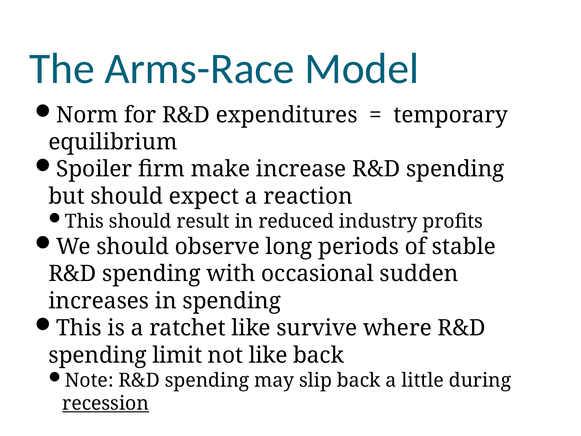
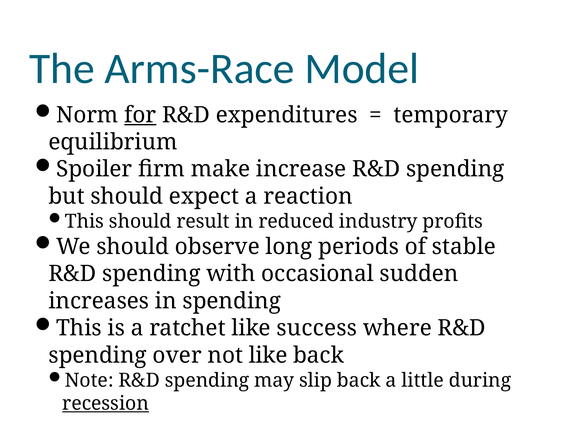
for underline: none -> present (140, 115)
survive: survive -> success (317, 328)
limit: limit -> over (177, 355)
